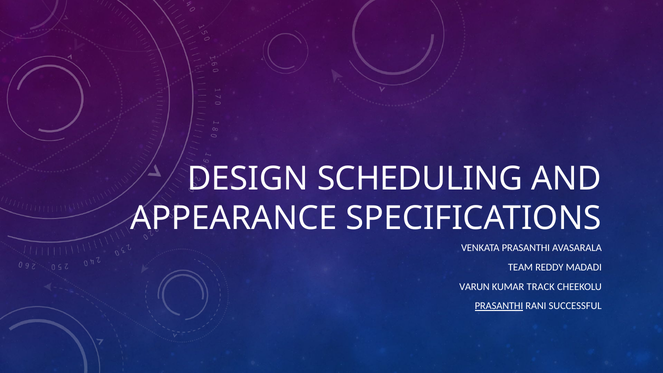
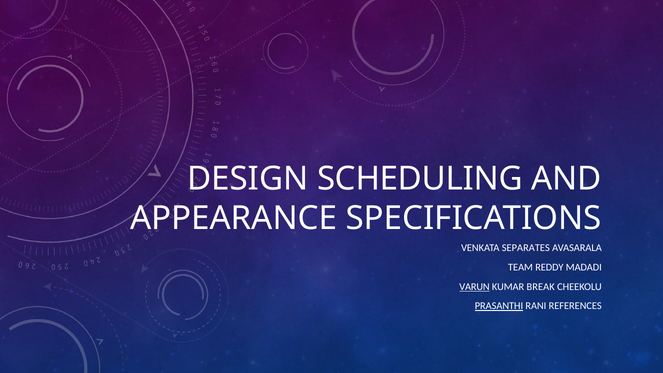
VENKATA PRASANTHI: PRASANTHI -> SEPARATES (526, 248)
VARUN underline: none -> present (474, 287)
TRACK: TRACK -> BREAK (541, 287)
SUCCESSFUL: SUCCESSFUL -> REFERENCES (575, 306)
